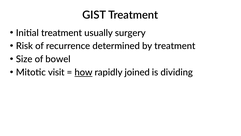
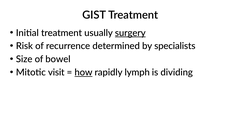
surgery underline: none -> present (130, 33)
by treatment: treatment -> specialists (175, 46)
joined: joined -> lymph (137, 72)
